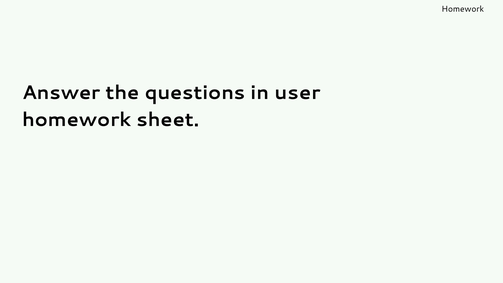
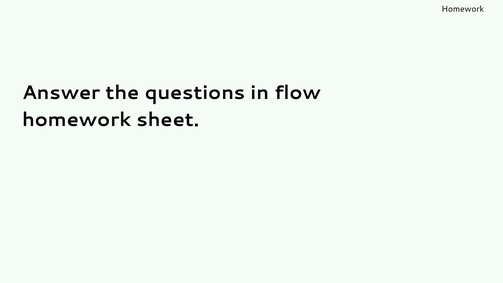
user: user -> flow (298, 93)
